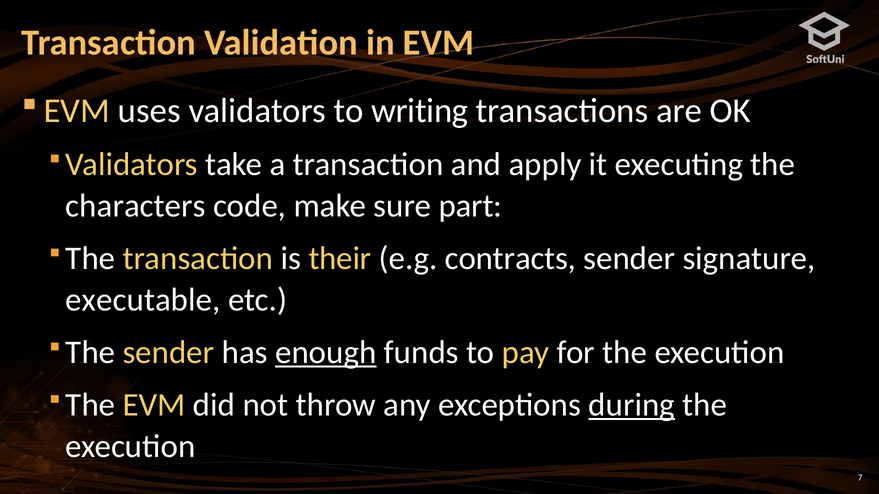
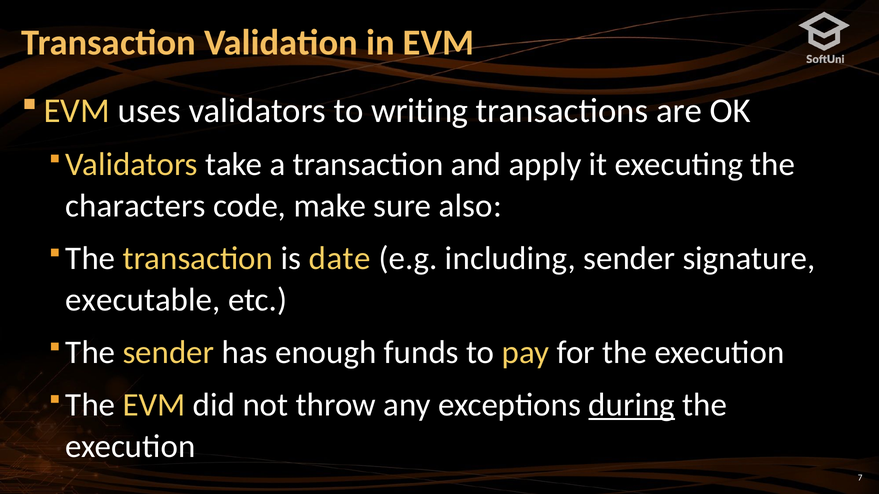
part: part -> also (470, 206)
their: their -> date (340, 259)
contracts: contracts -> including (510, 259)
enough underline: present -> none (326, 353)
